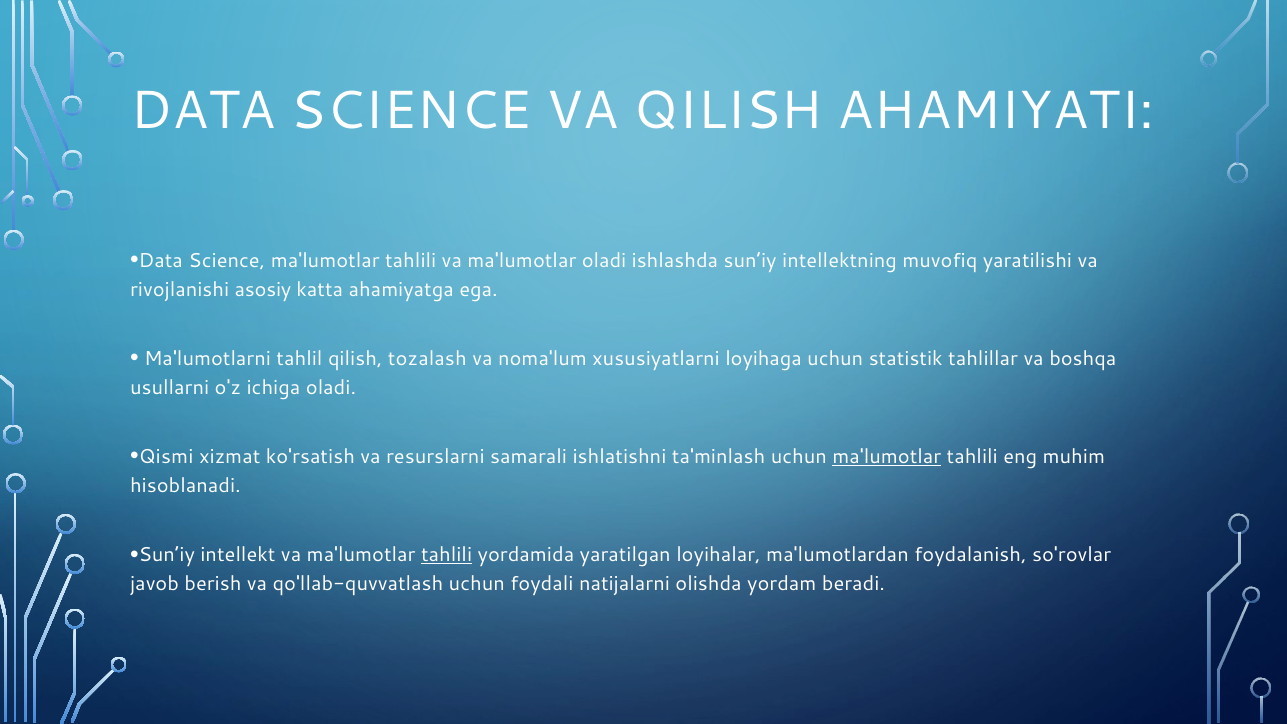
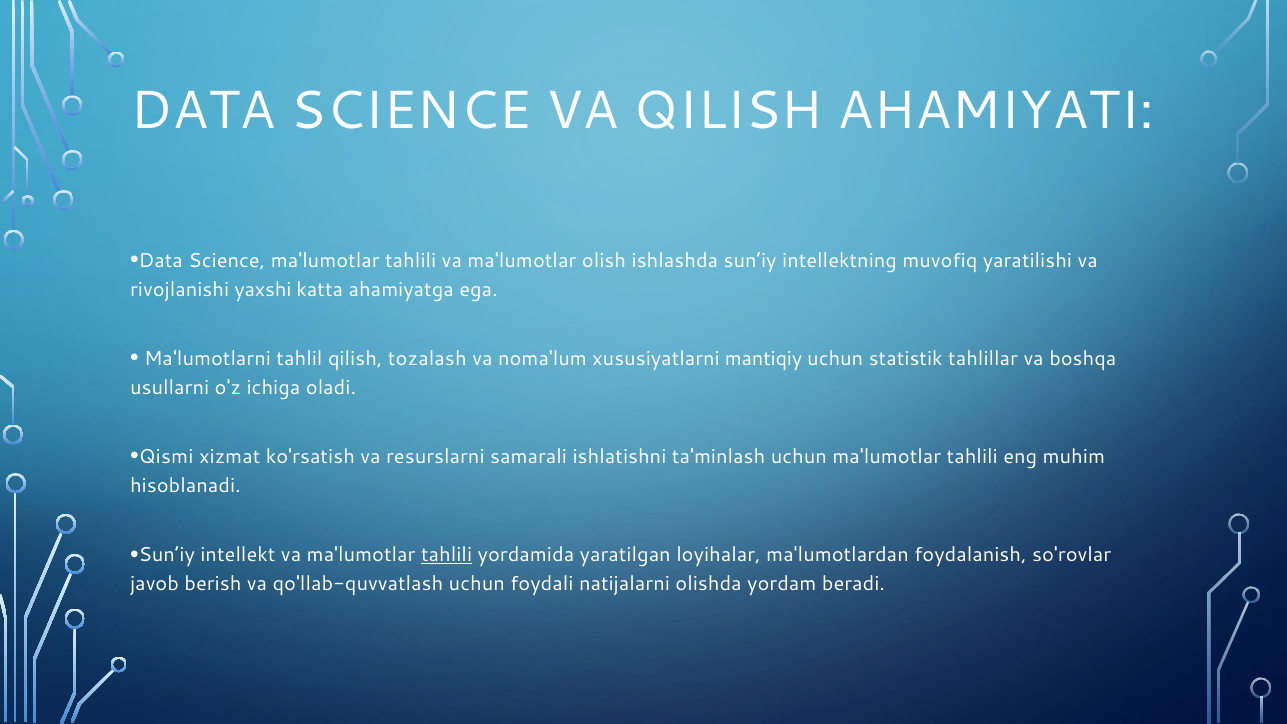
ma'lumotlar oladi: oladi -> olish (604, 261)
asosiy: asosiy -> yaxshi (263, 290)
loyihaga: loyihaga -> mantiqiy (764, 359)
ma'lumotlar underline: present -> none (887, 457)
